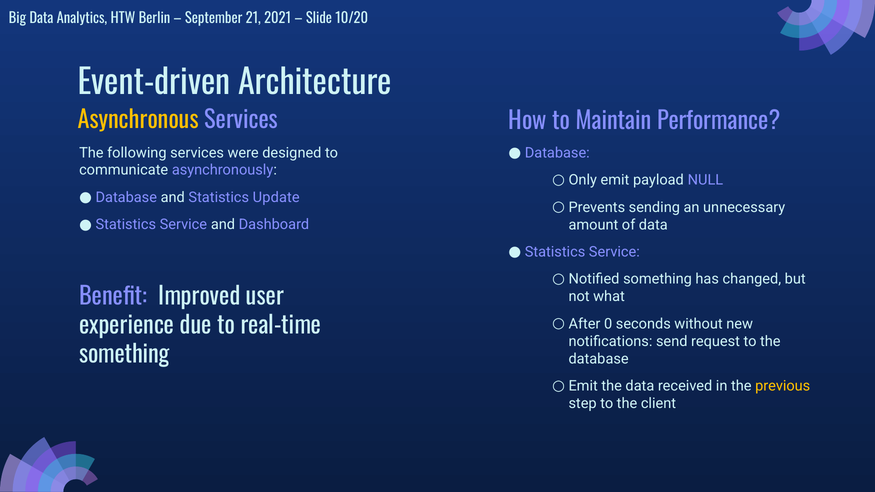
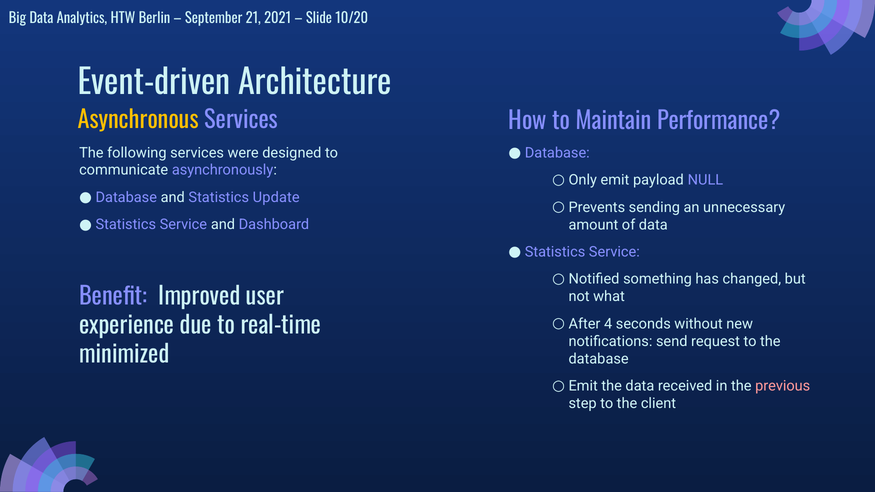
0: 0 -> 4 (608, 324)
something: something -> minimized (124, 355)
previous colour: yellow -> pink (783, 386)
